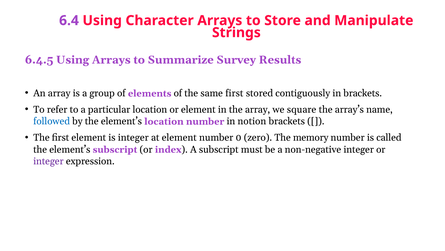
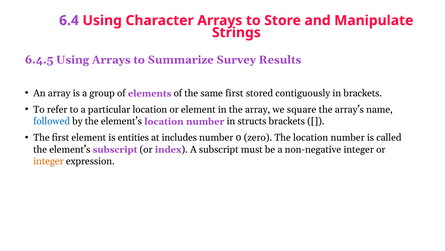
notion: notion -> structs (252, 121)
is integer: integer -> entities (133, 137)
at element: element -> includes (179, 137)
The memory: memory -> location (311, 137)
integer colour: purple -> orange (48, 161)
